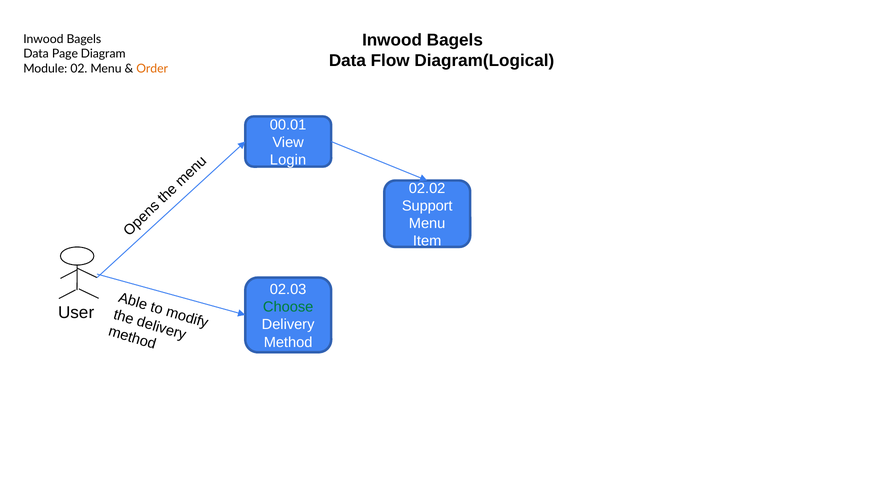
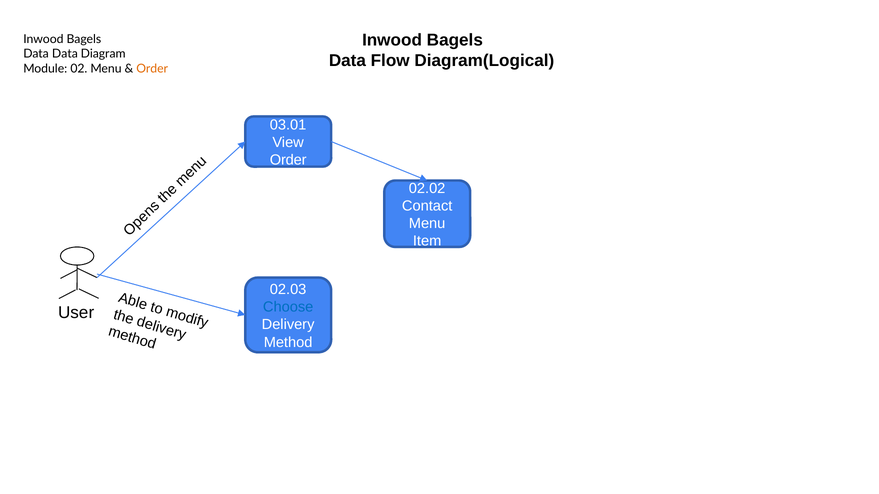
Data Page: Page -> Data (65, 54)
00.01: 00.01 -> 03.01 (288, 125)
Login: Login -> Order (288, 160)
Support: Support -> Contact (427, 206)
Choose colour: green -> blue (288, 307)
